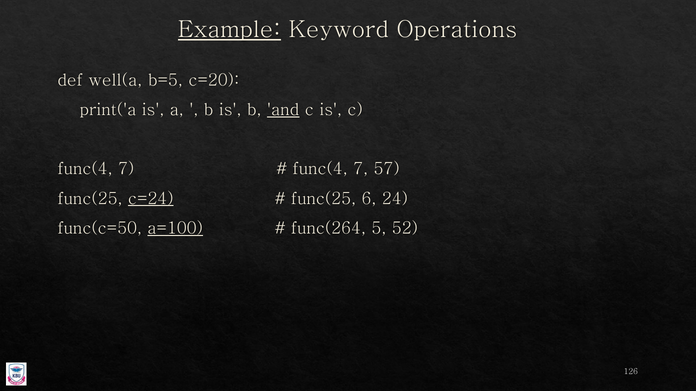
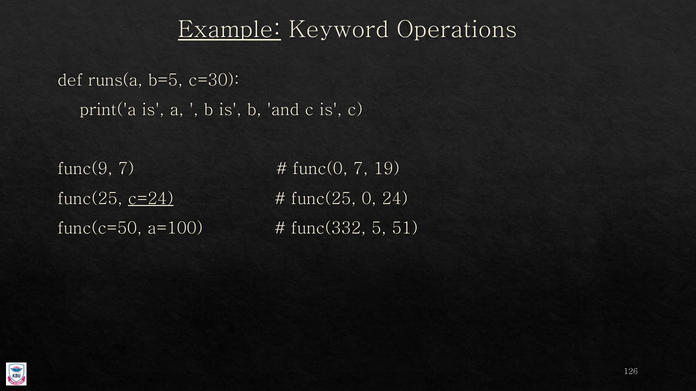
well(a: well(a -> runs(a (115, 80)
c=20: c=20 -> c=30 (214, 80)
and underline: present -> none (283, 110)
func(4: func(4 -> func(9 (85, 169)
func(4: func(4 -> func(0 (320, 169)
57: 57 -> 19 (387, 169)
6: 6 -> 0 (369, 199)
a=100 underline: present -> none (175, 229)
func(264: func(264 -> func(332 (328, 229)
52: 52 -> 51 (405, 229)
